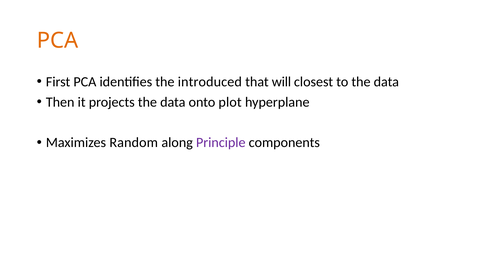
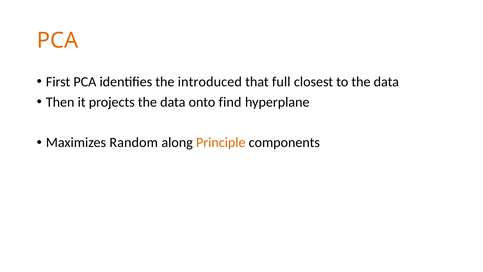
will: will -> full (281, 82)
plot: plot -> find (230, 102)
Principle colour: purple -> orange (221, 142)
